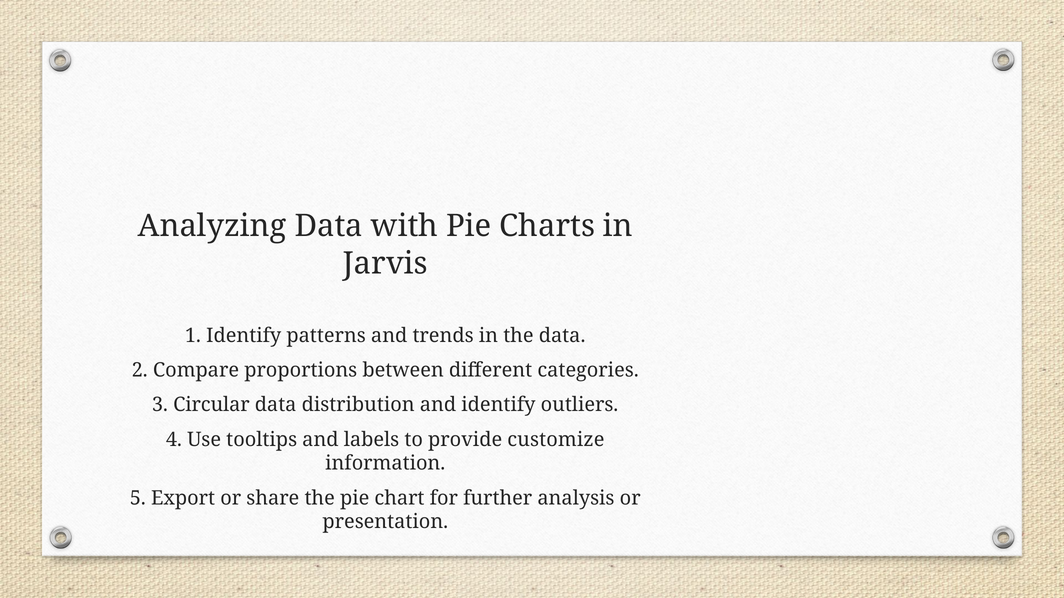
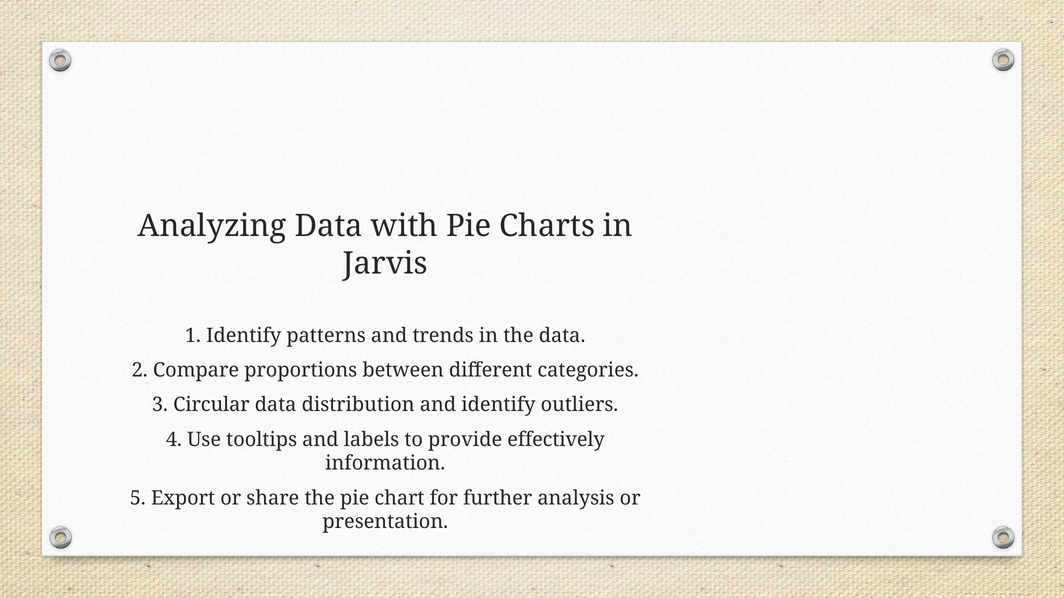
customize: customize -> effectively (556, 440)
